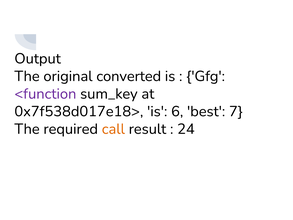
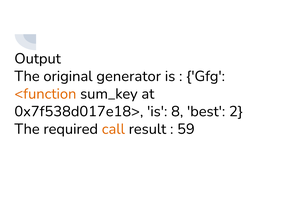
converted: converted -> generator (129, 76)
<function colour: purple -> orange (45, 94)
6: 6 -> 8 (177, 111)
7: 7 -> 2 (236, 111)
24: 24 -> 59 (186, 129)
